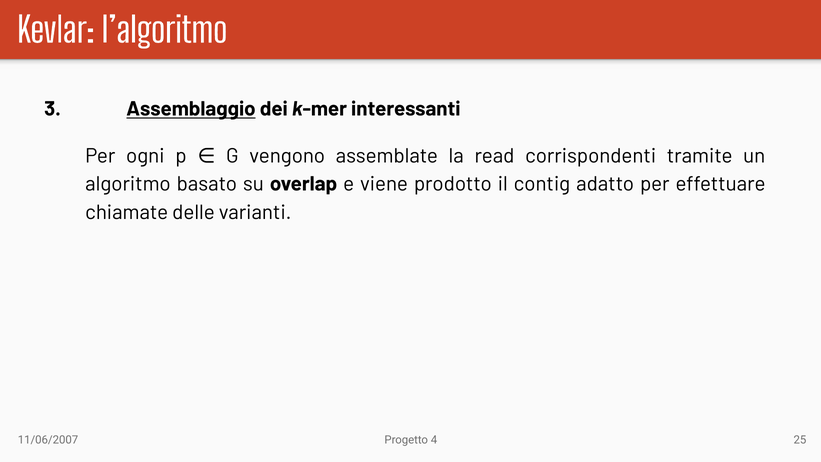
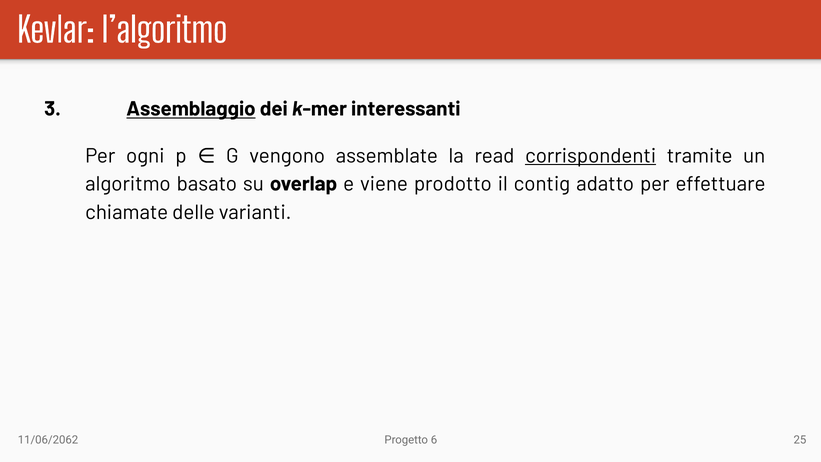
corrispondenti underline: none -> present (591, 156)
11/06/2007: 11/06/2007 -> 11/06/2062 (48, 440)
4: 4 -> 6 (434, 440)
